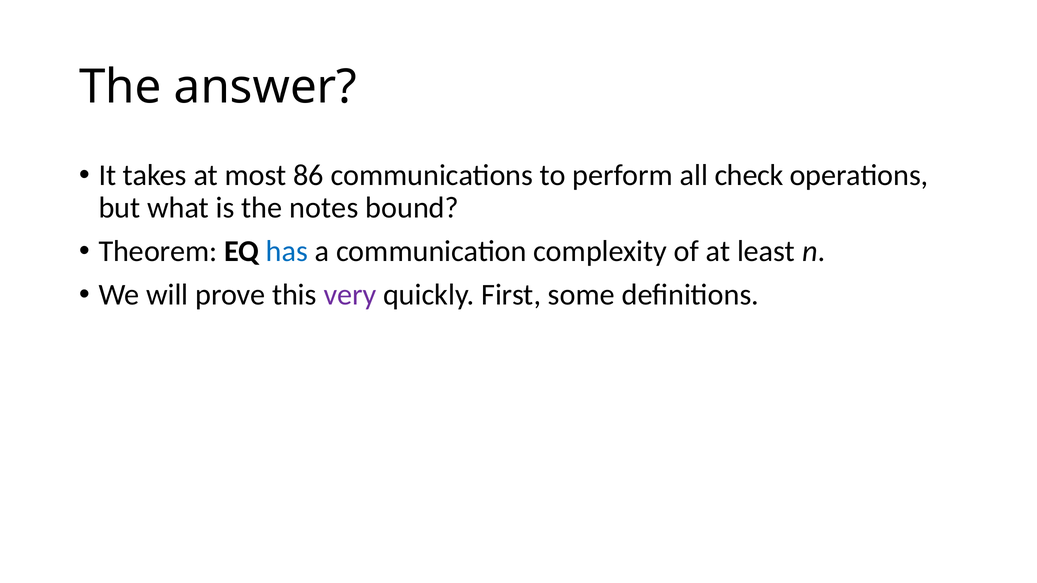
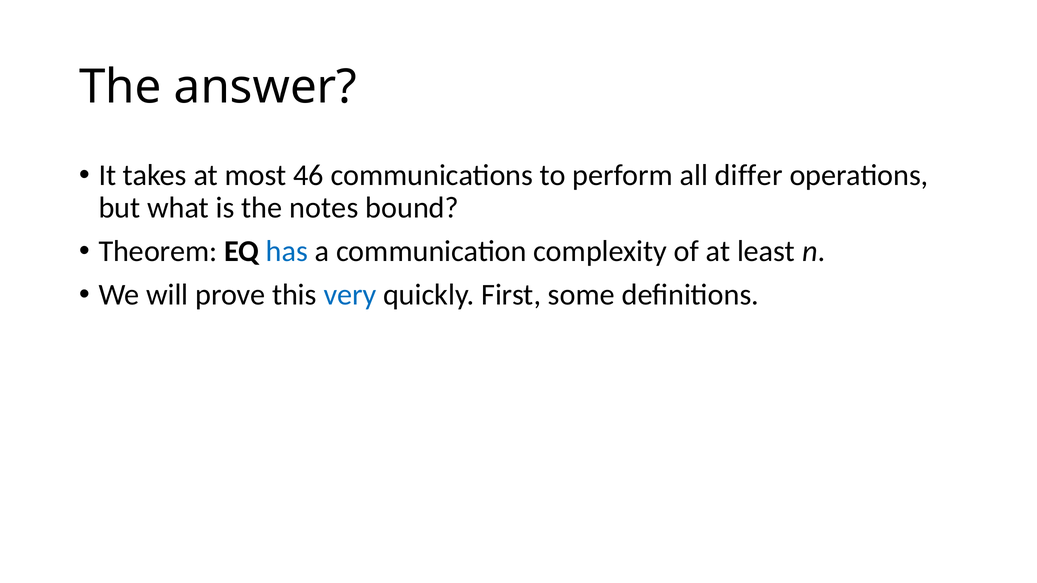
86: 86 -> 46 (308, 175)
check: check -> differ (749, 175)
very colour: purple -> blue (350, 295)
